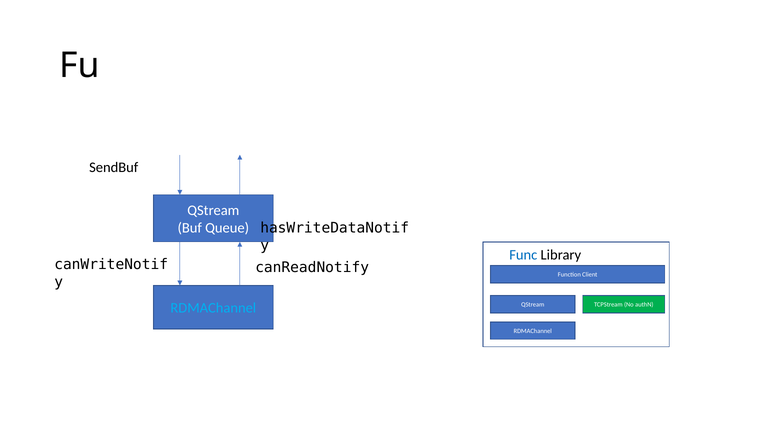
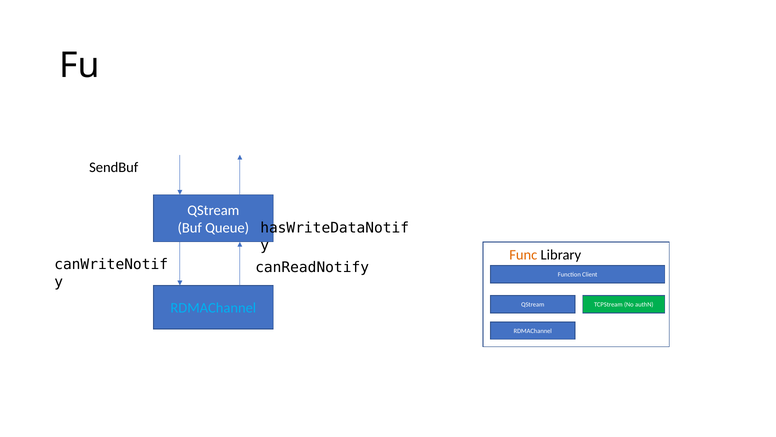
Func colour: blue -> orange (523, 254)
